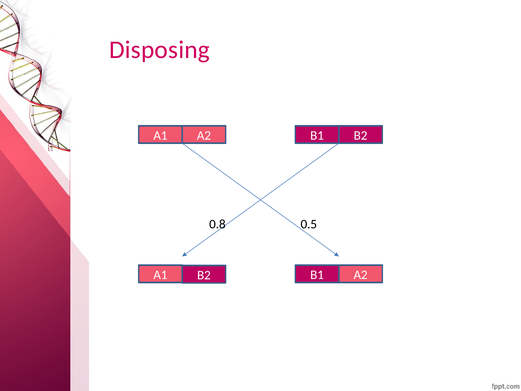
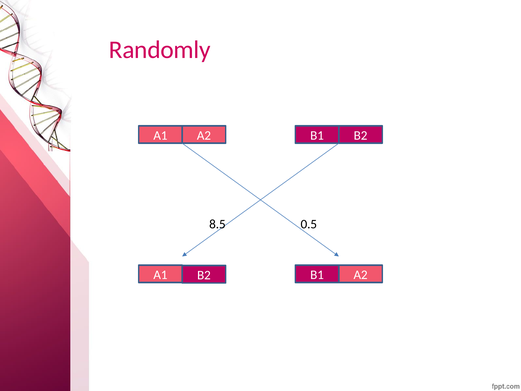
Disposing: Disposing -> Randomly (160, 50)
0.8: 0.8 -> 8.5 (217, 224)
